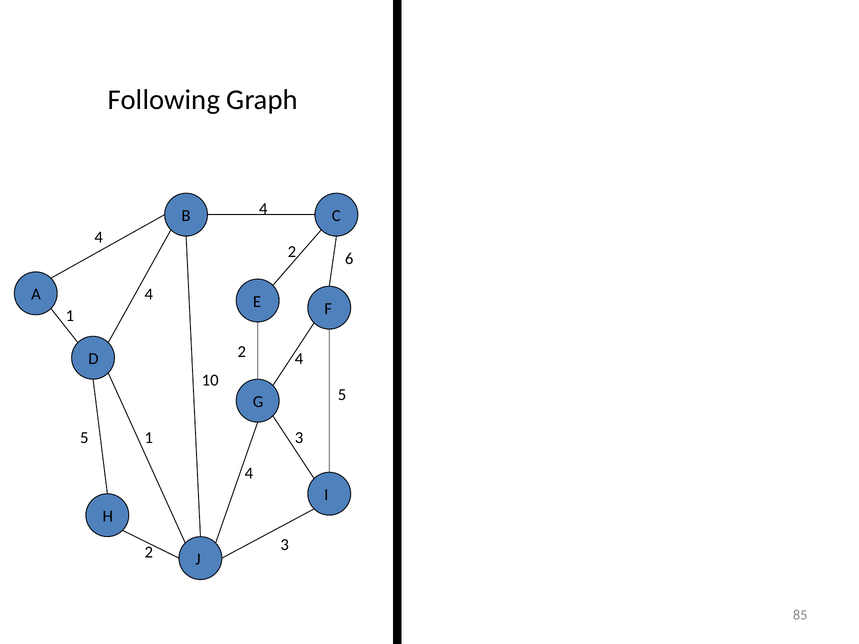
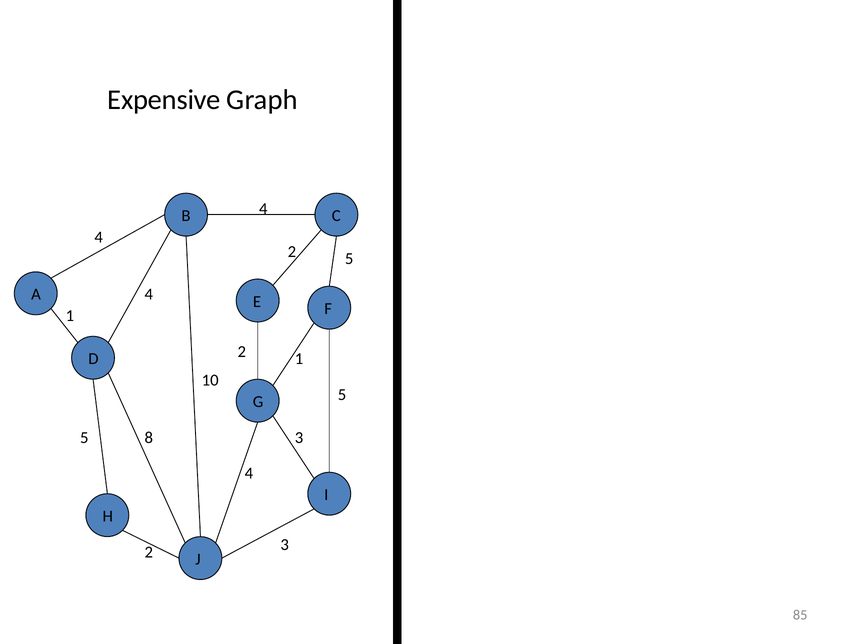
Following: Following -> Expensive (164, 100)
6: 6 -> 5 (349, 259)
2 4: 4 -> 1 (299, 359)
5 1: 1 -> 8 (149, 438)
